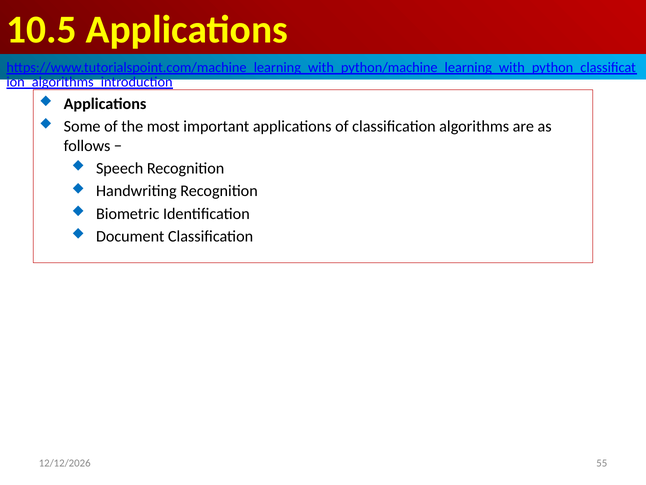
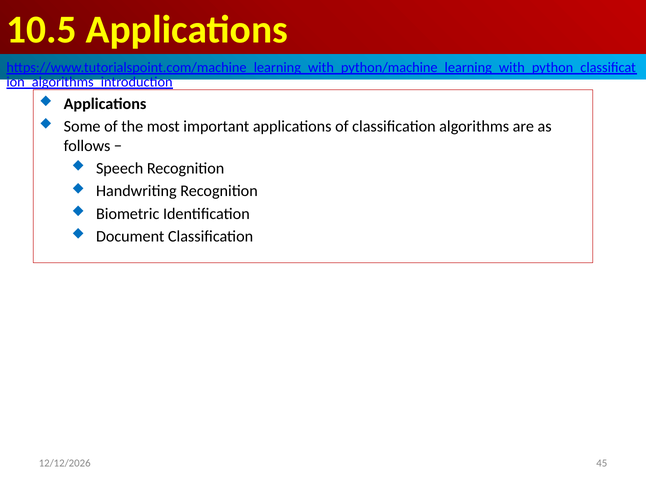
55: 55 -> 45 (602, 463)
